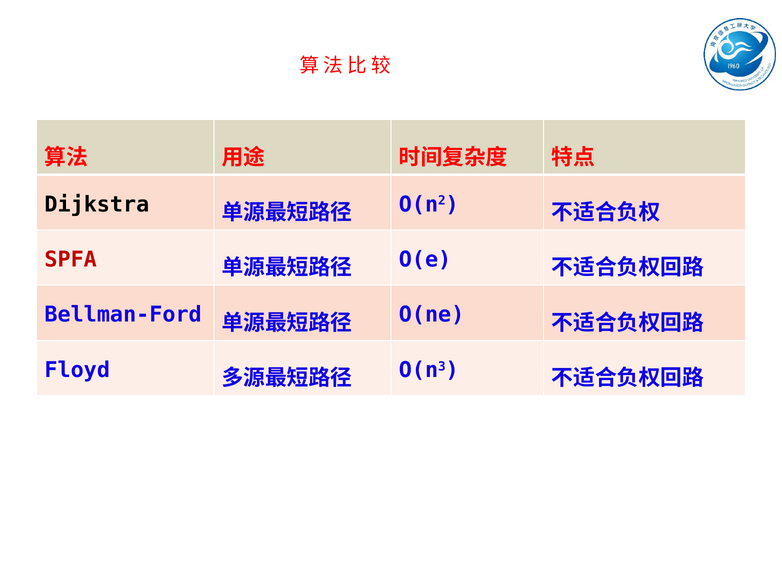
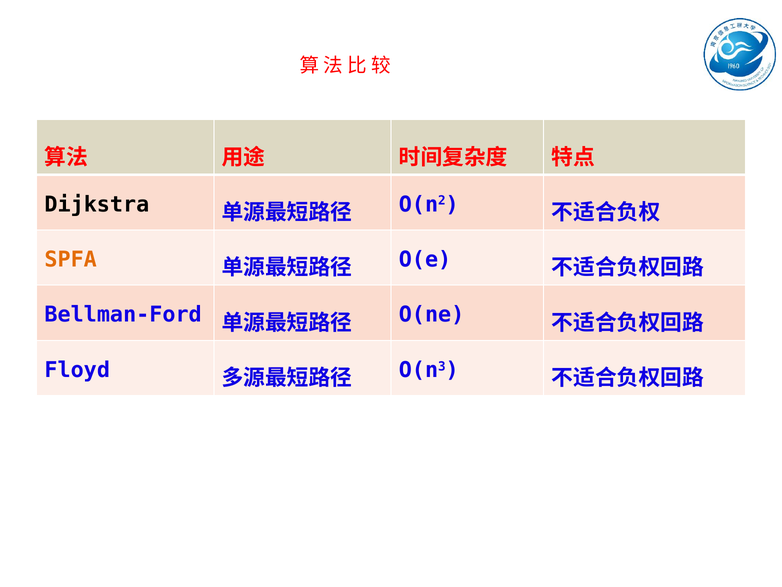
SPFA colour: red -> orange (71, 259)
